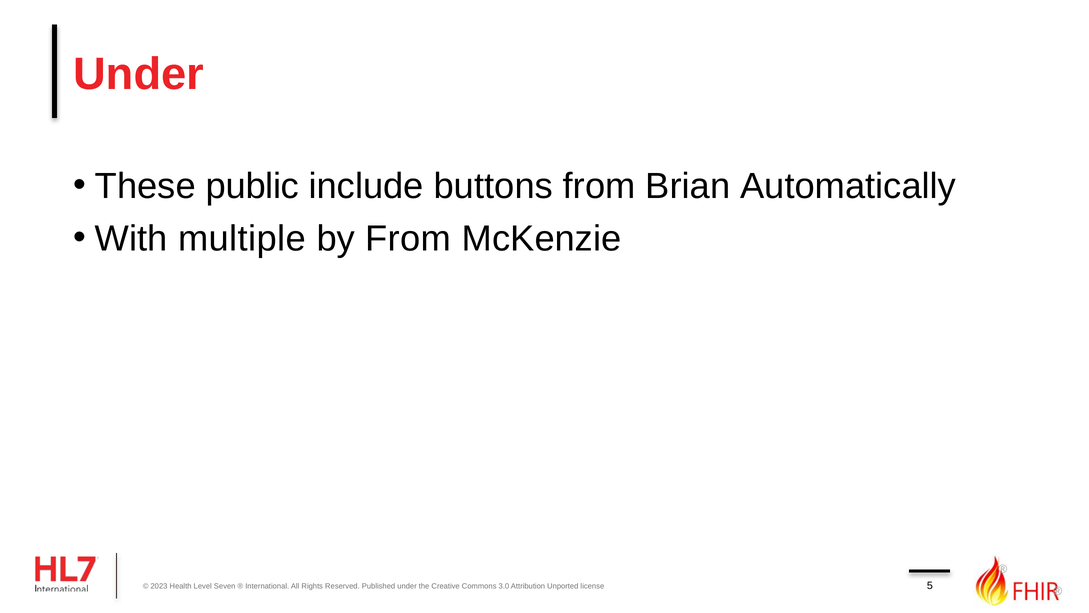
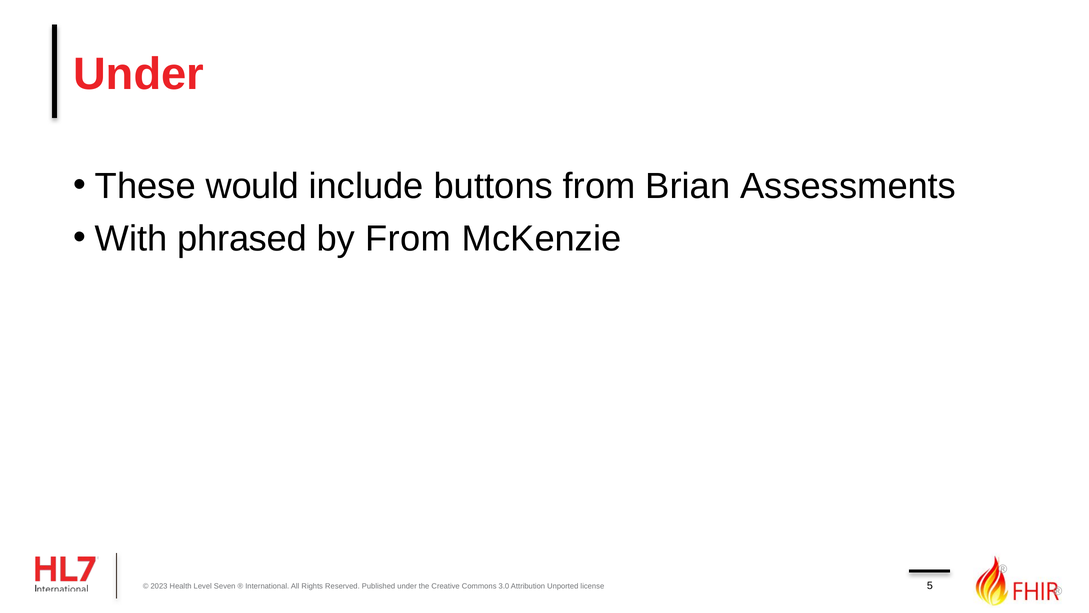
public: public -> would (252, 186)
Automatically: Automatically -> Assessments (848, 186)
multiple: multiple -> phrased (242, 239)
